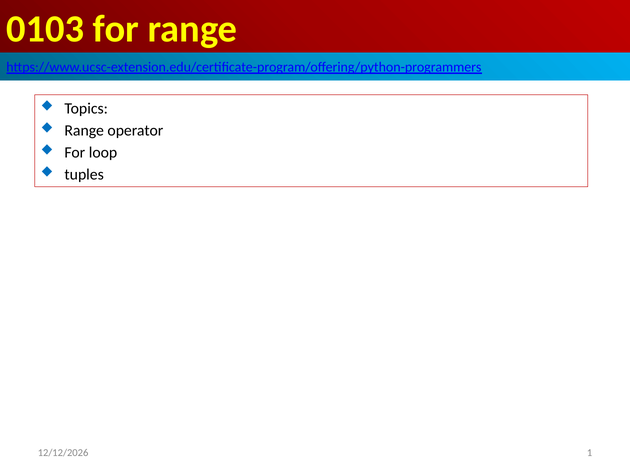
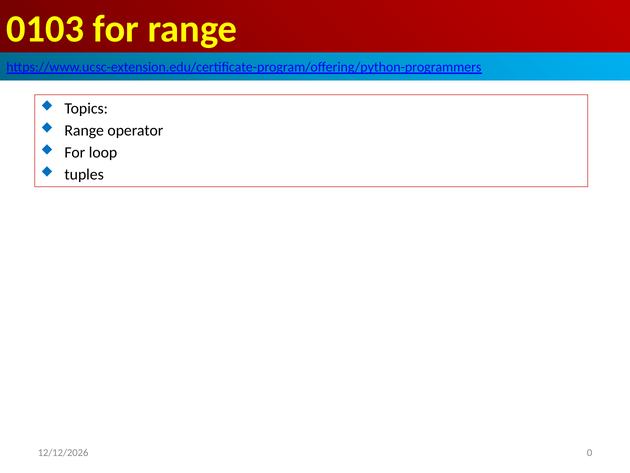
1: 1 -> 0 (590, 452)
